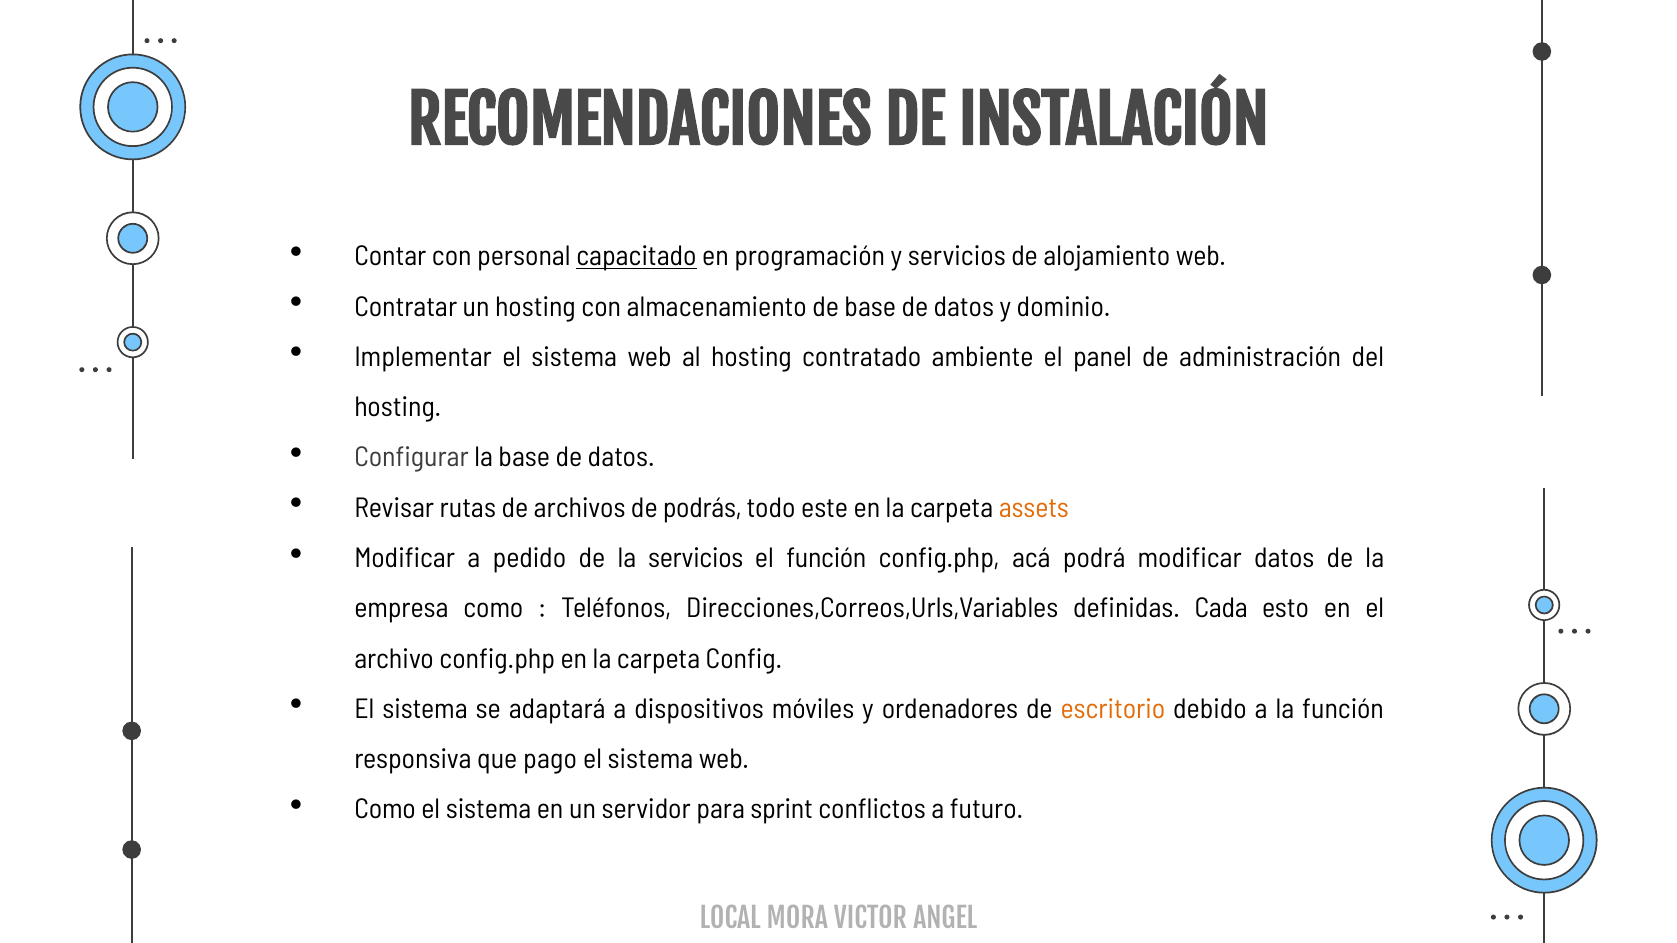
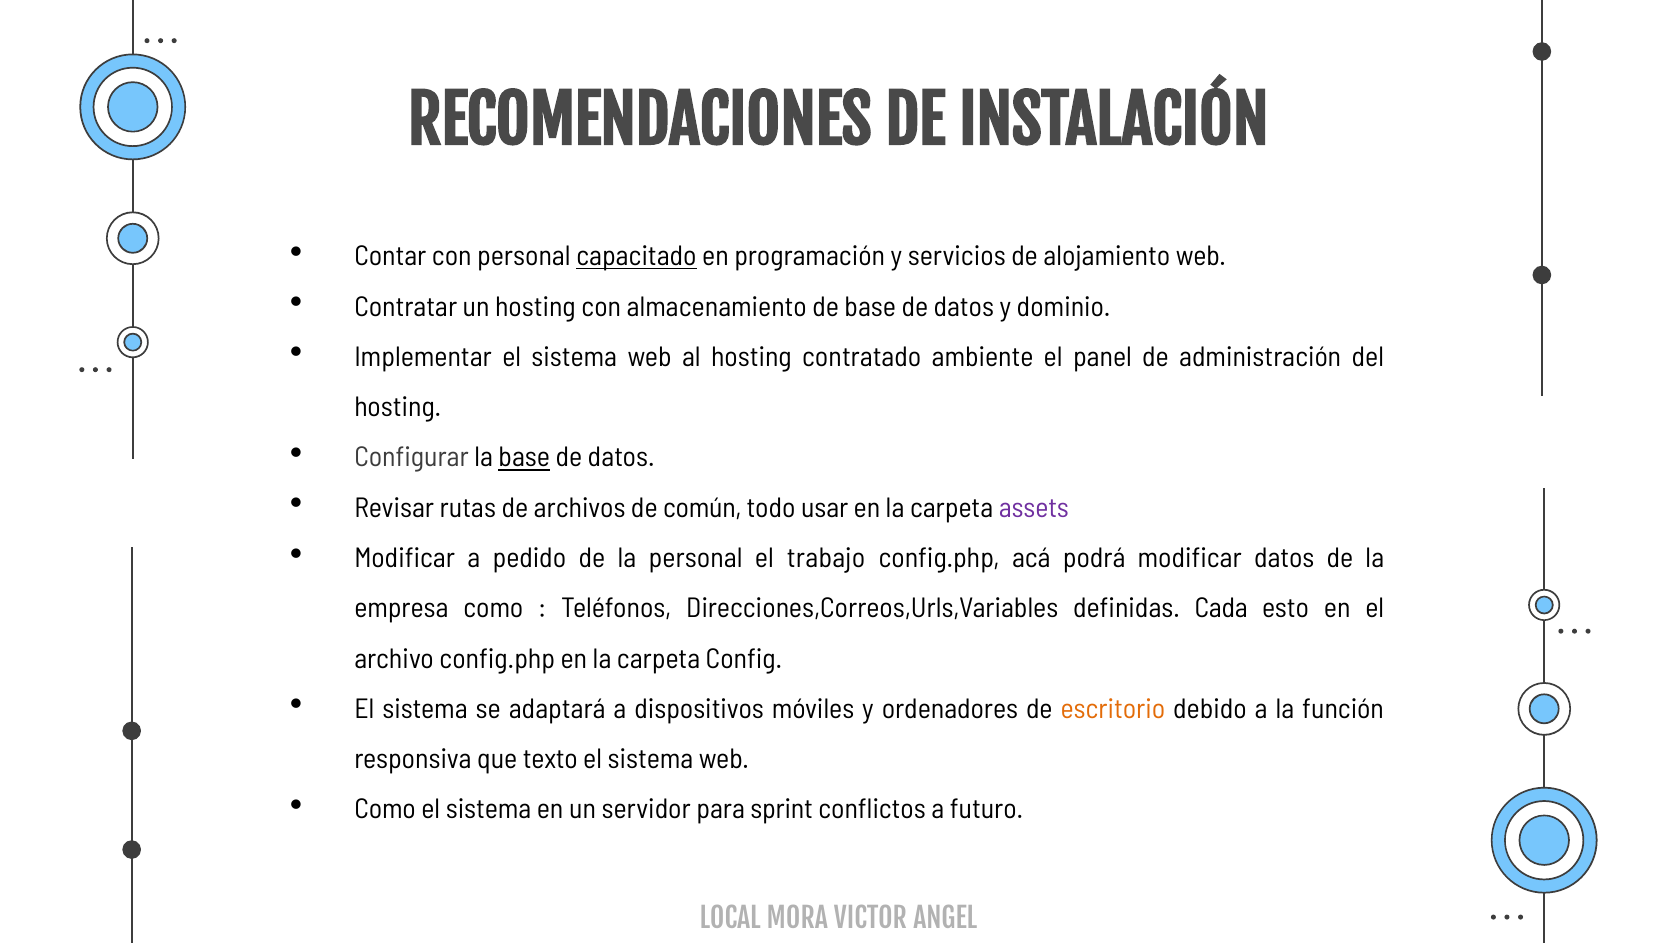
base underline: none -> present (524, 458)
podrás: podrás -> común (702, 508)
este: este -> usar (825, 508)
assets colour: orange -> purple (1034, 508)
la servicios: servicios -> personal (696, 559)
el función: función -> trabajo (826, 559)
pago: pago -> texto (550, 760)
